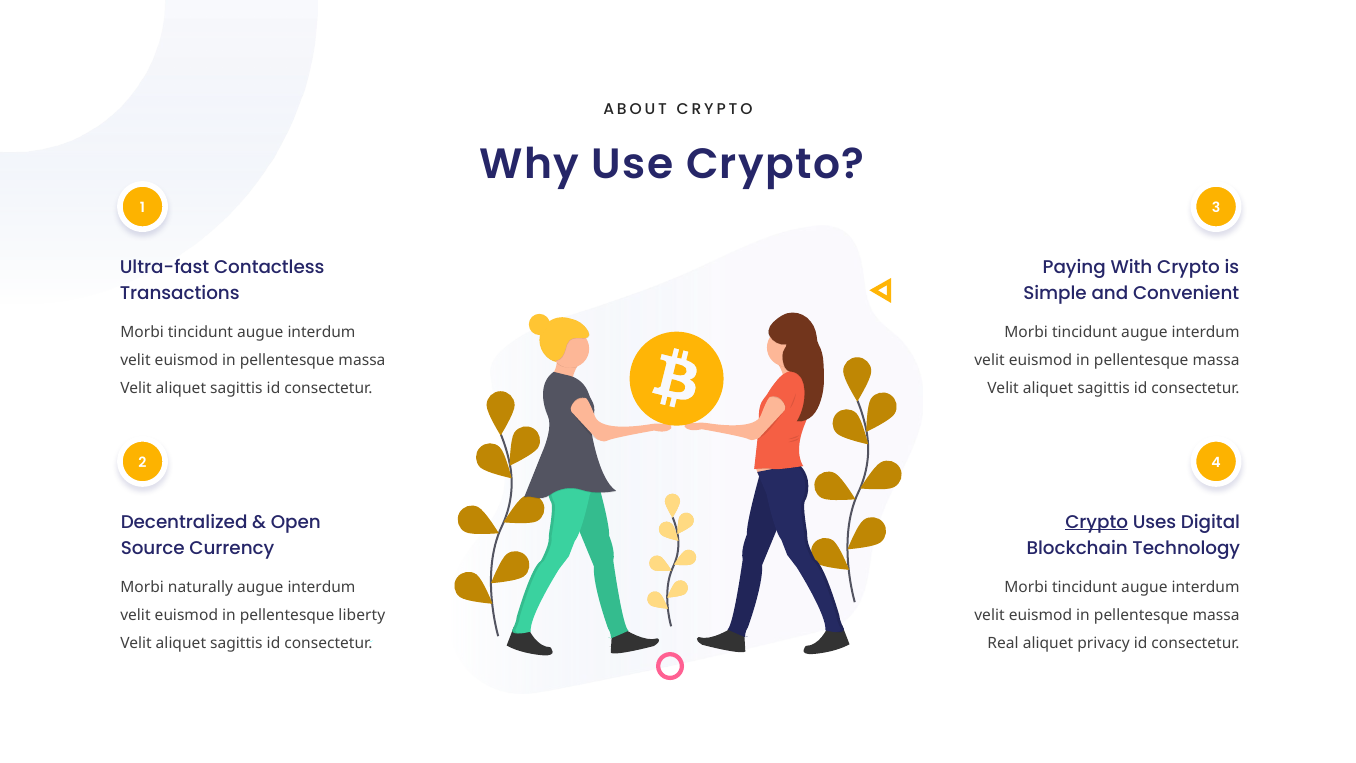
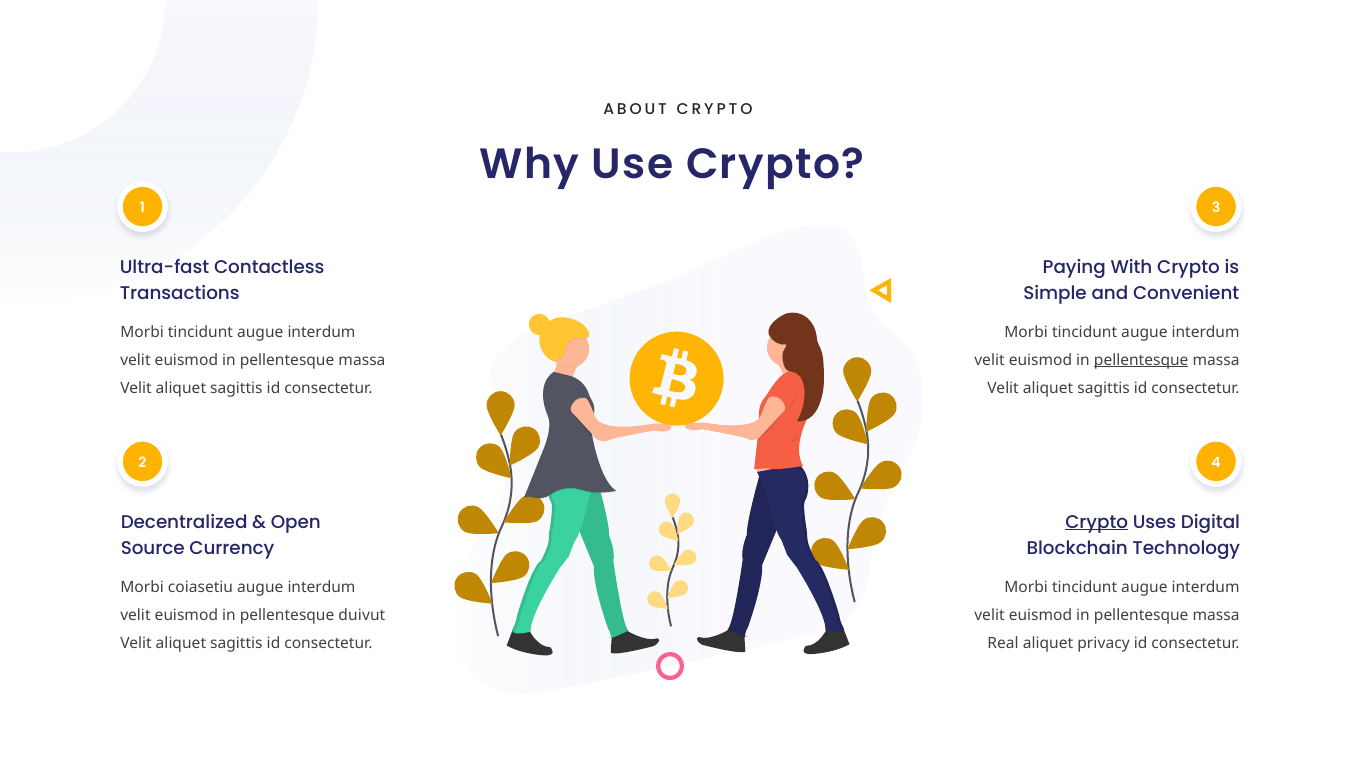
pellentesque underline: none -> present (1141, 360)
naturally: naturally -> coiasetiu (200, 587)
liberty: liberty -> duivut (362, 615)
